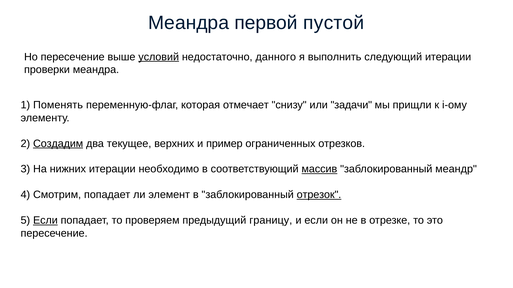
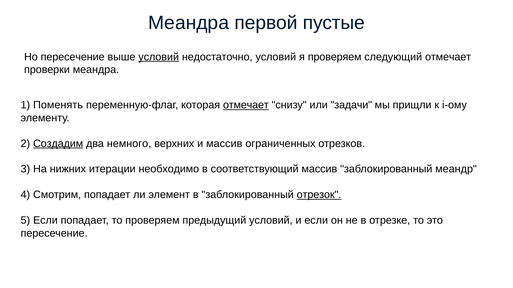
пустой: пустой -> пустые (334, 23)
недостаточно данного: данного -> условий (276, 57)
я выполнить: выполнить -> проверяем (335, 57)
следующий итерации: итерации -> отмечает (448, 57)
отмечает underline: none -> present (246, 105)
текущее: текущее -> немного (129, 144)
и пример: пример -> массив (224, 144)
массив underline: present -> none (319, 169)
Если underline: present -> none (45, 221)
предыдущий границу: границу -> условий (271, 221)
